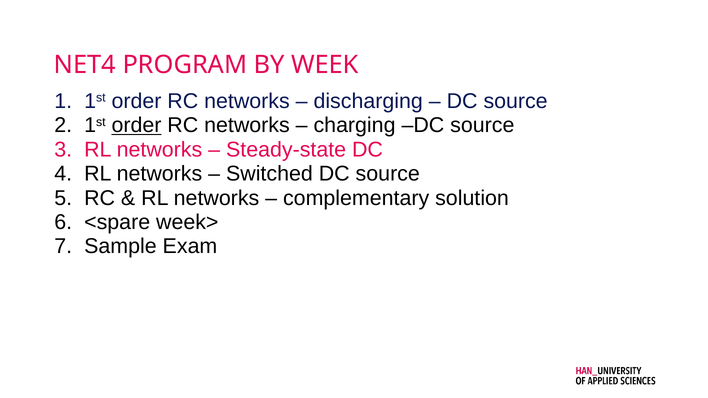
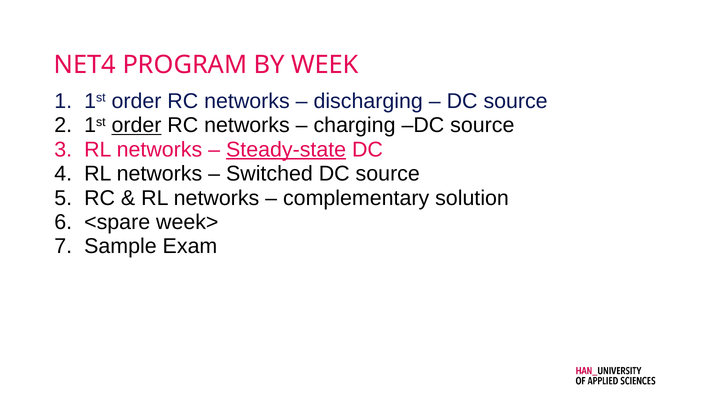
Steady-state underline: none -> present (286, 150)
